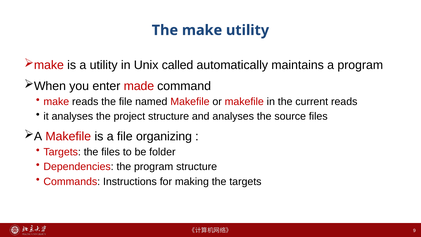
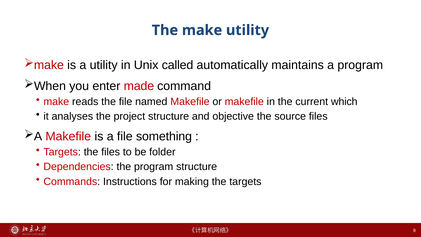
current reads: reads -> which (344, 102)
and analyses: analyses -> objective (233, 116)
organizing: organizing -> something (164, 136)
